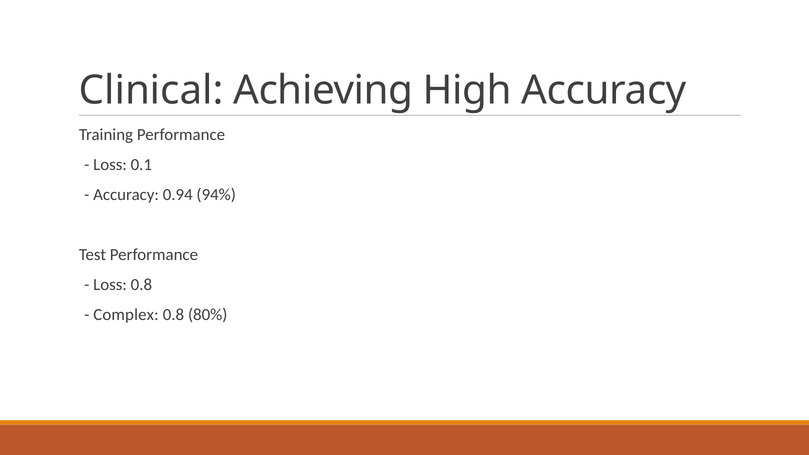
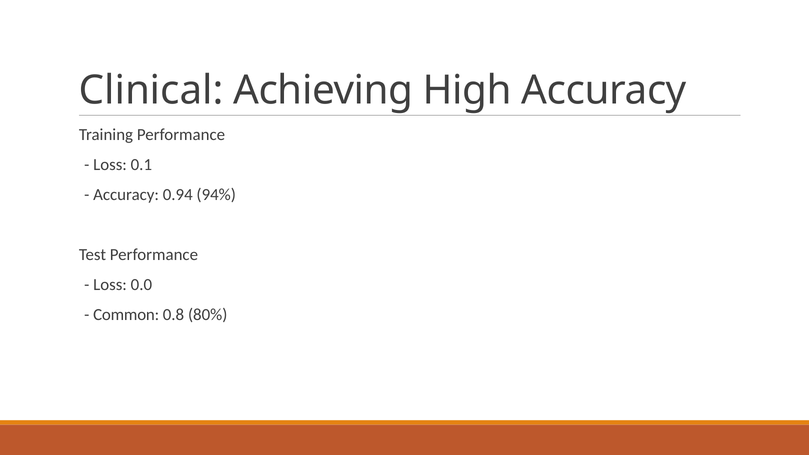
Loss 0.8: 0.8 -> 0.0 (141, 285)
Complex: Complex -> Common (126, 315)
